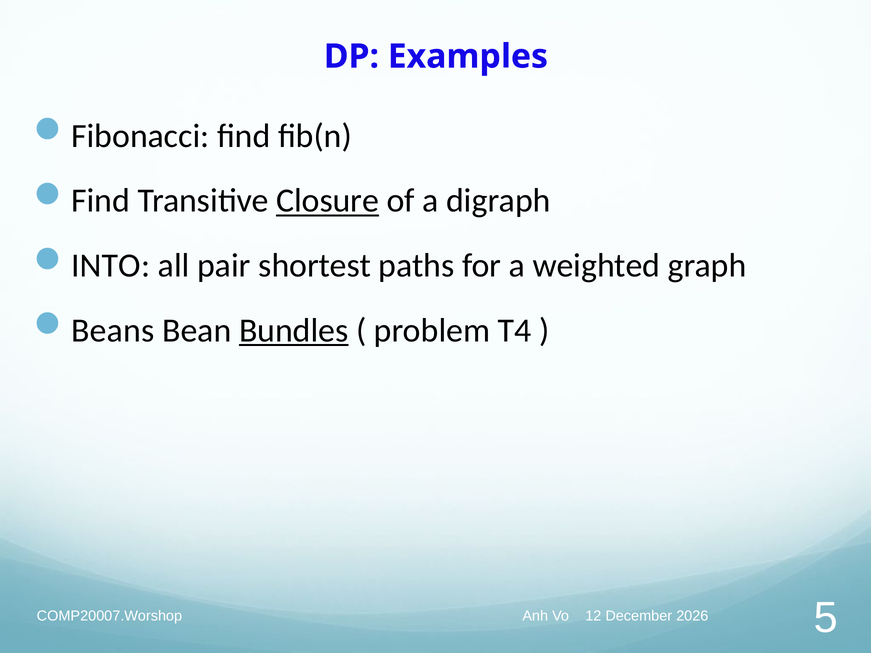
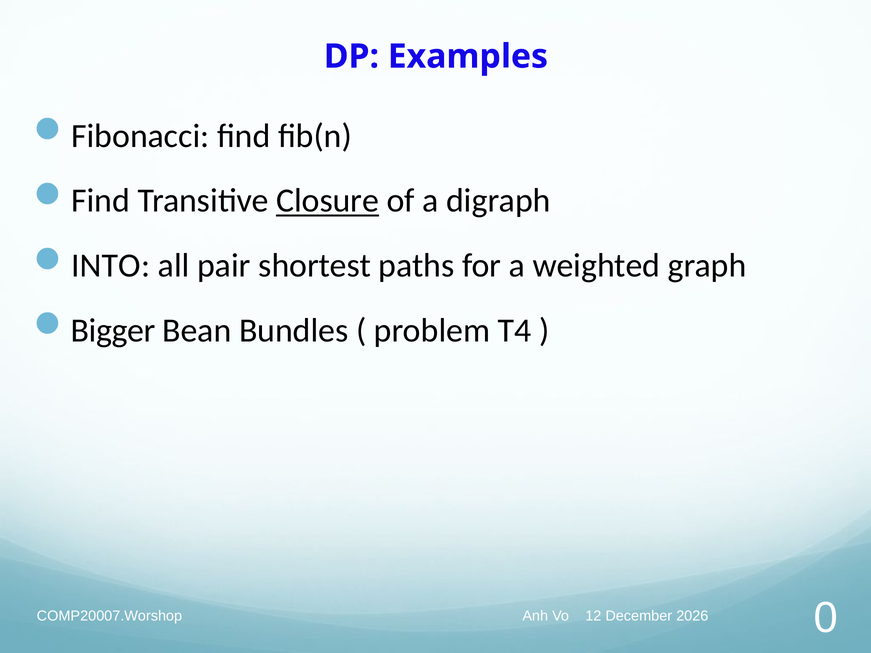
Beans: Beans -> Bigger (113, 331)
Bundles underline: present -> none (294, 331)
5: 5 -> 0 (826, 618)
